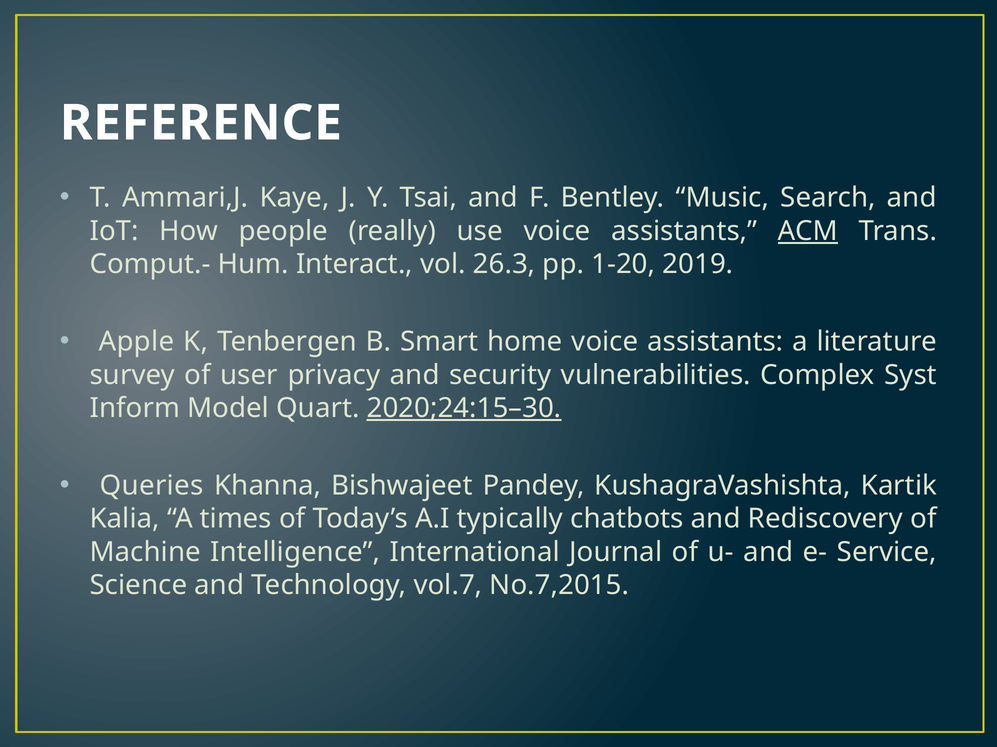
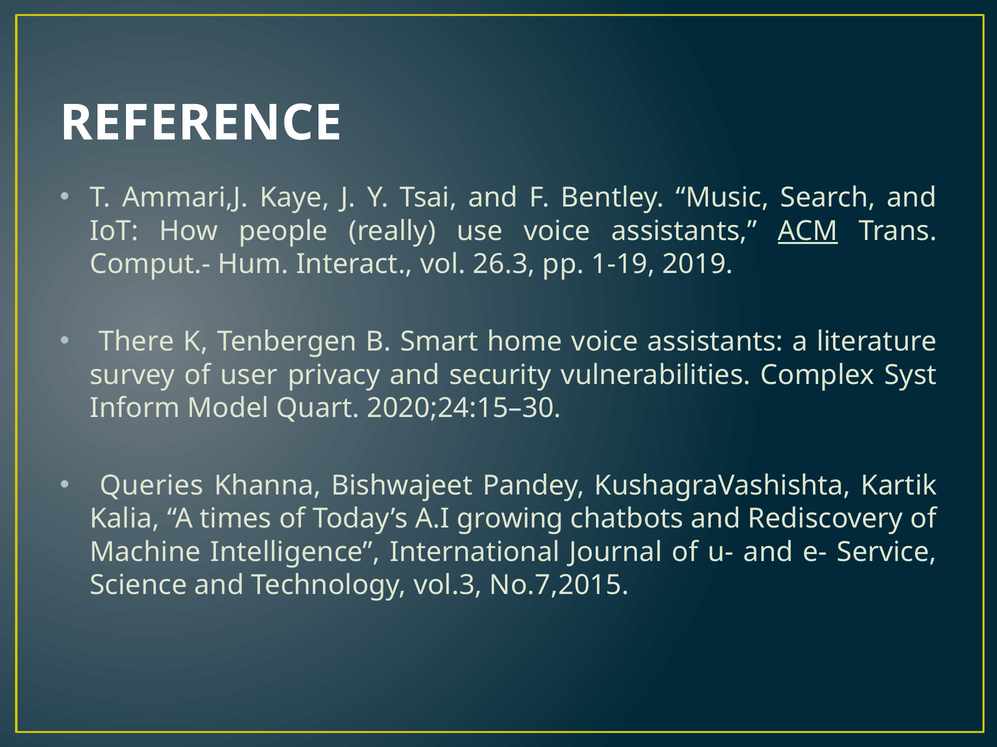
1-20: 1-20 -> 1-19 (623, 265)
Apple: Apple -> There (136, 342)
2020;24:15–30 underline: present -> none (464, 409)
typically: typically -> growing (510, 519)
vol.7: vol.7 -> vol.3 (448, 586)
